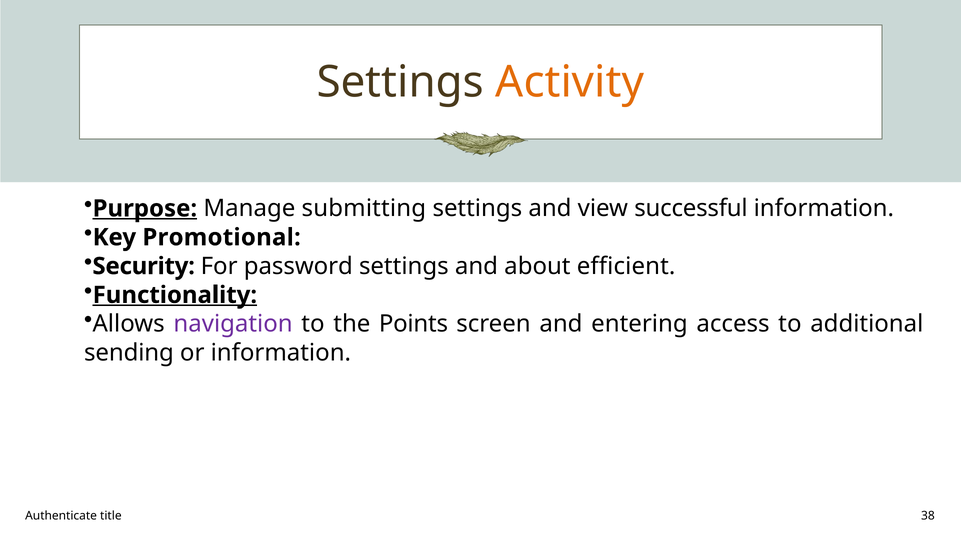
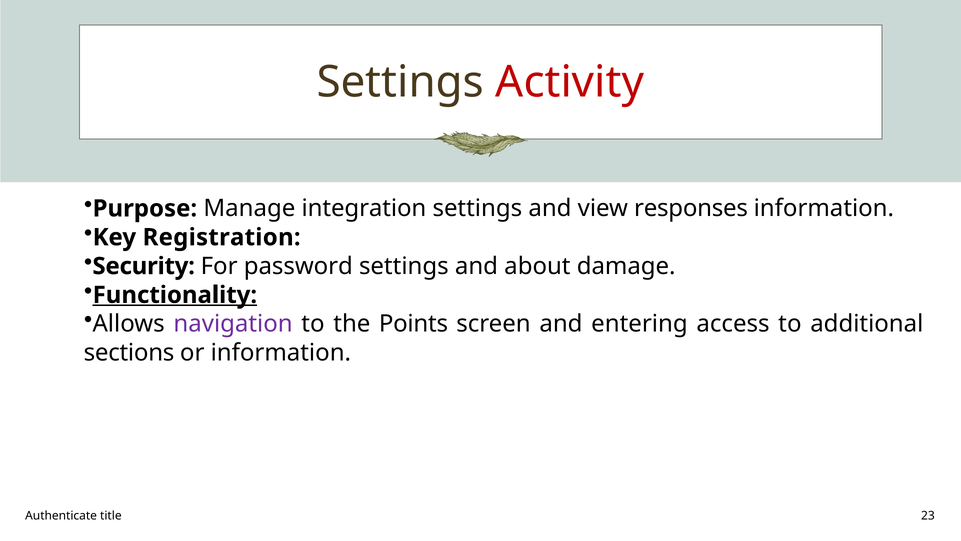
Activity colour: orange -> red (570, 82)
Purpose underline: present -> none (145, 208)
submitting: submitting -> integration (364, 208)
successful: successful -> responses (691, 208)
Promotional: Promotional -> Registration (222, 237)
efficient: efficient -> damage (626, 266)
sending: sending -> sections (129, 352)
38: 38 -> 23 (928, 515)
